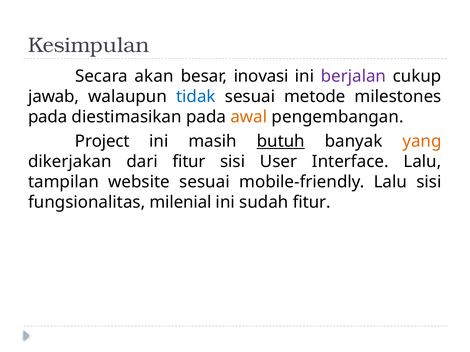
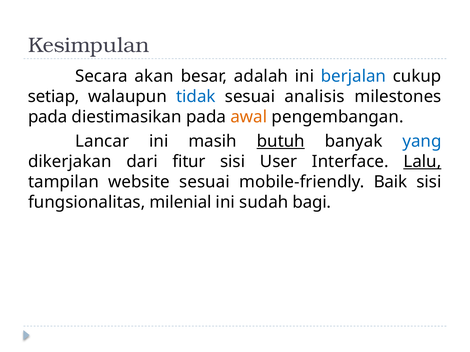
inovasi: inovasi -> adalah (261, 76)
berjalan colour: purple -> blue (353, 76)
jawab: jawab -> setiap (54, 97)
metode: metode -> analisis (315, 97)
Project: Project -> Lancar (102, 141)
yang colour: orange -> blue (422, 141)
Lalu underline: none -> present (422, 162)
mobile-friendly Lalu: Lalu -> Baik (390, 182)
sudah fitur: fitur -> bagi (312, 202)
